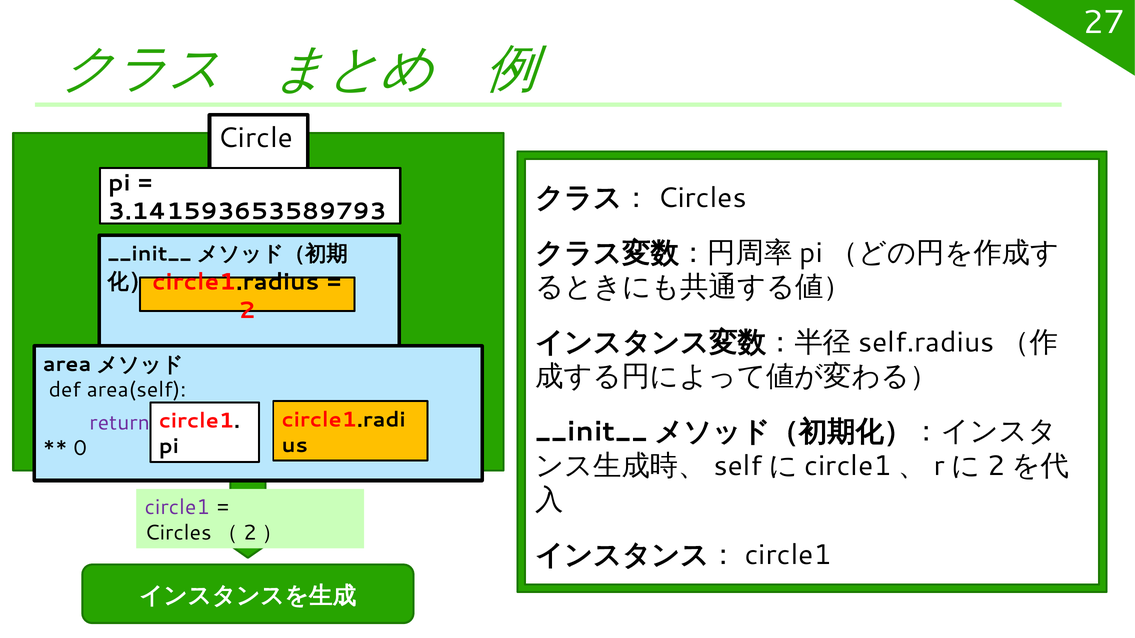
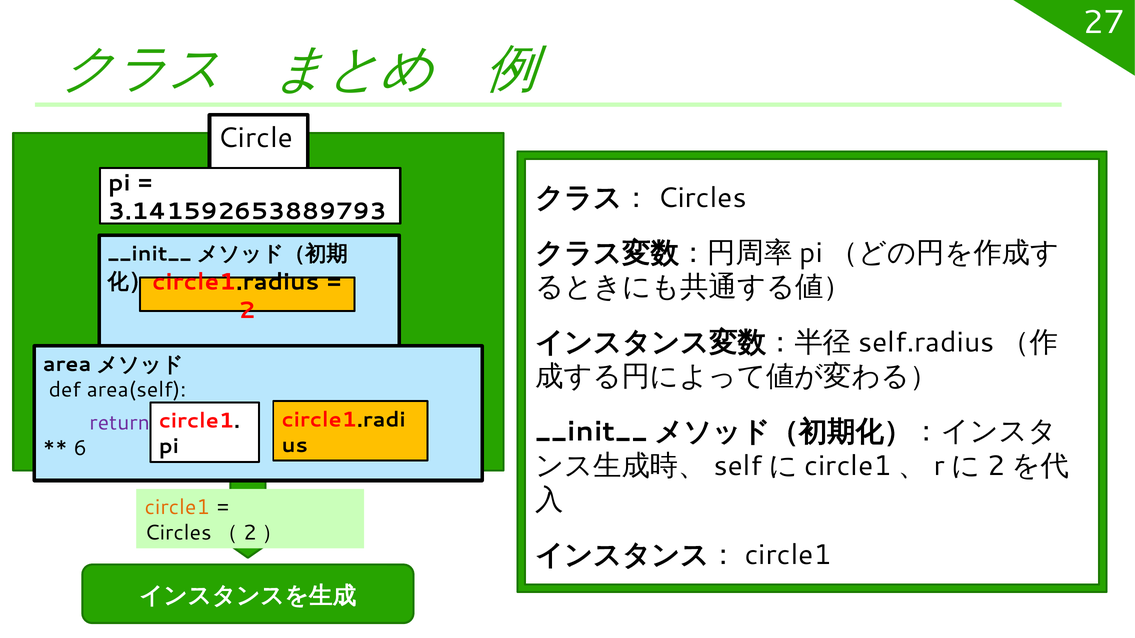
3.141593653589793: 3.141593653589793 -> 3.141592653889793 (248, 212)
0: 0 -> 6 (80, 448)
circle1 colour: purple -> orange (177, 508)
